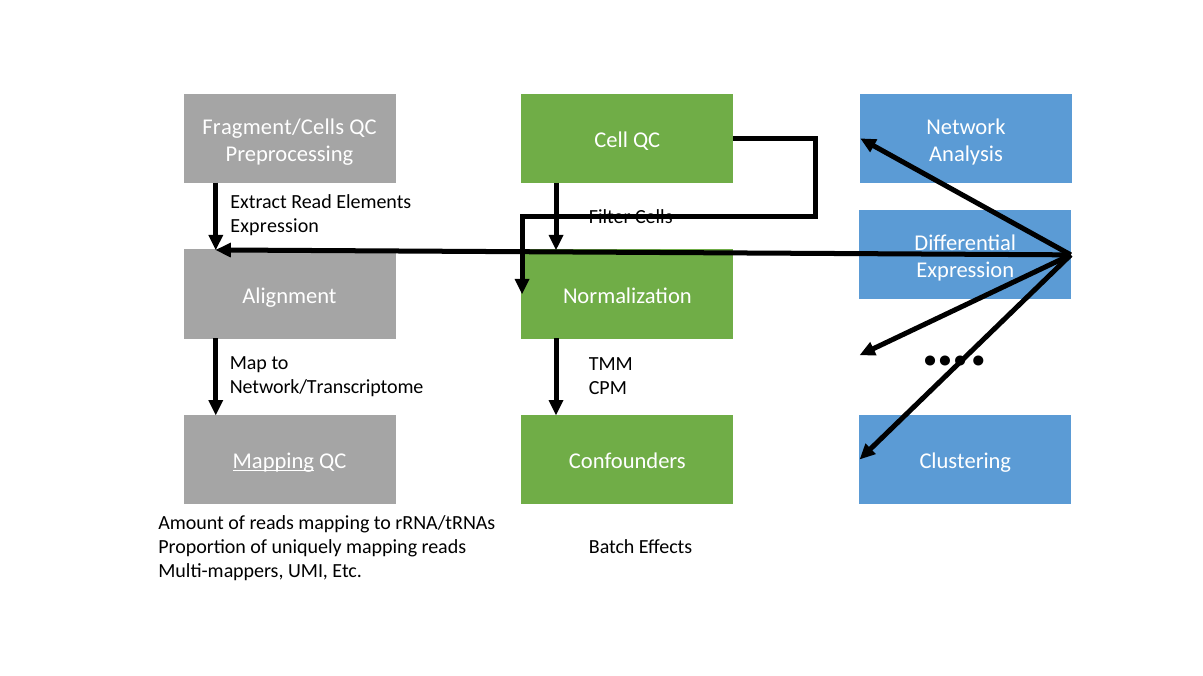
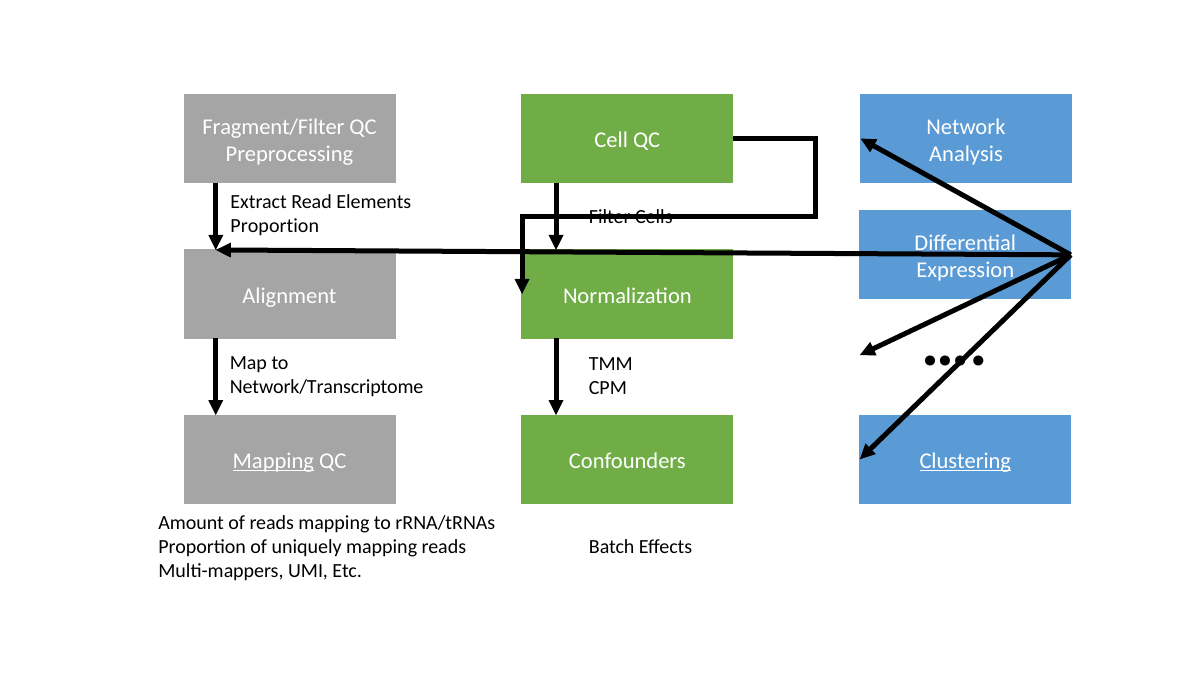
Fragment/Cells: Fragment/Cells -> Fragment/Filter (273, 127)
Expression: Expression -> Proportion (275, 227)
Clustering underline: none -> present (965, 461)
